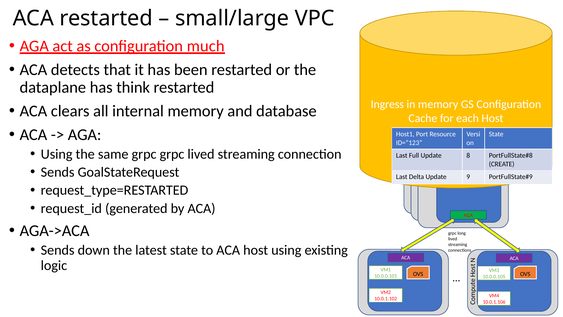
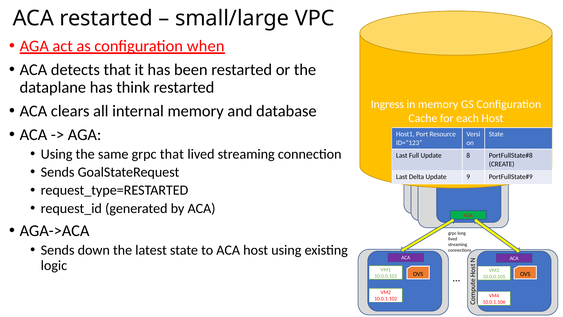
much: much -> when (206, 46)
grpc grpc: grpc -> that (172, 154)
